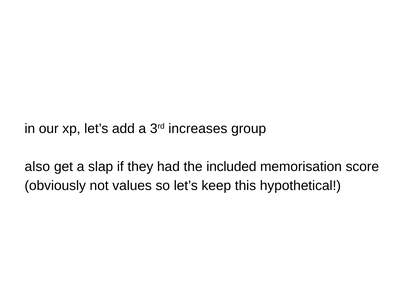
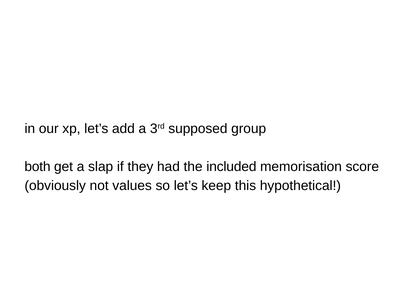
increases: increases -> supposed (198, 128)
also: also -> both (37, 167)
